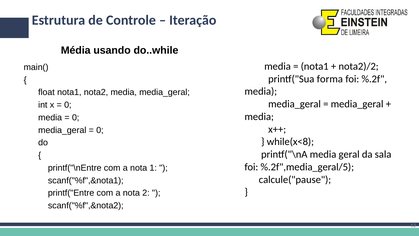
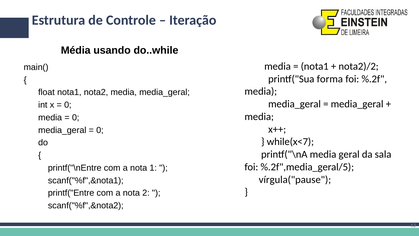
while(x<8: while(x<8 -> while(x<7 (290, 142)
calcule("pause: calcule("pause -> vírgula("pause (295, 179)
